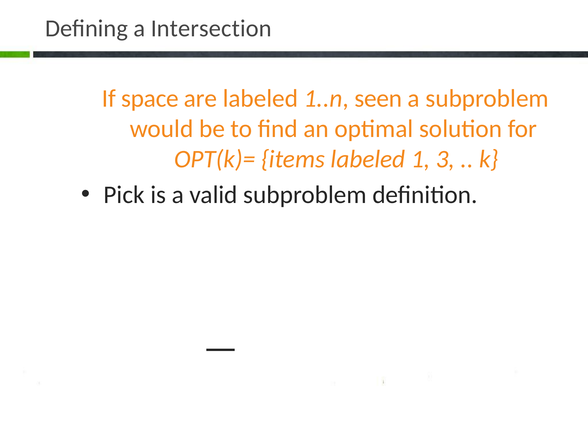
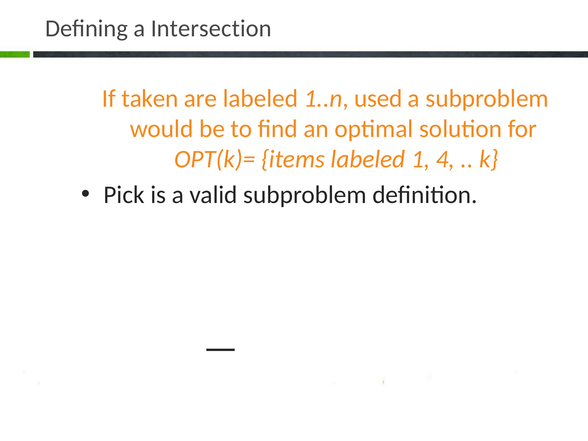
space: space -> taken (150, 98)
seen: seen -> used (378, 98)
3: 3 -> 4 (445, 159)
